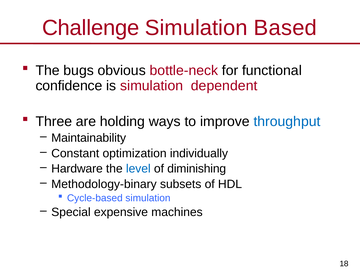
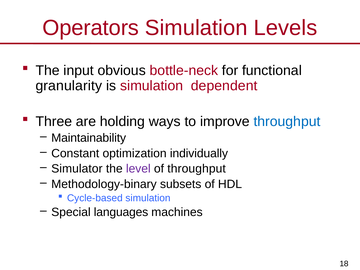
Challenge: Challenge -> Operators (91, 28)
Based: Based -> Levels (285, 28)
bugs: bugs -> input (79, 71)
confidence: confidence -> granularity (69, 86)
Hardware: Hardware -> Simulator (77, 169)
level colour: blue -> purple (138, 169)
of diminishing: diminishing -> throughput (197, 169)
expensive: expensive -> languages (121, 212)
